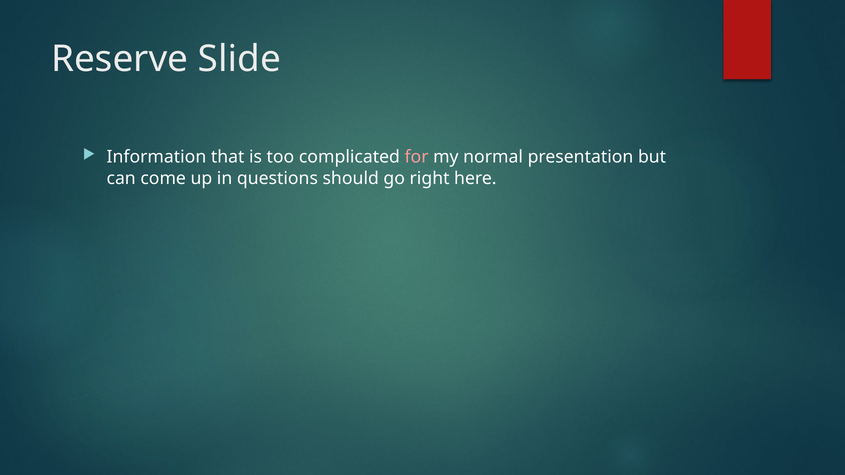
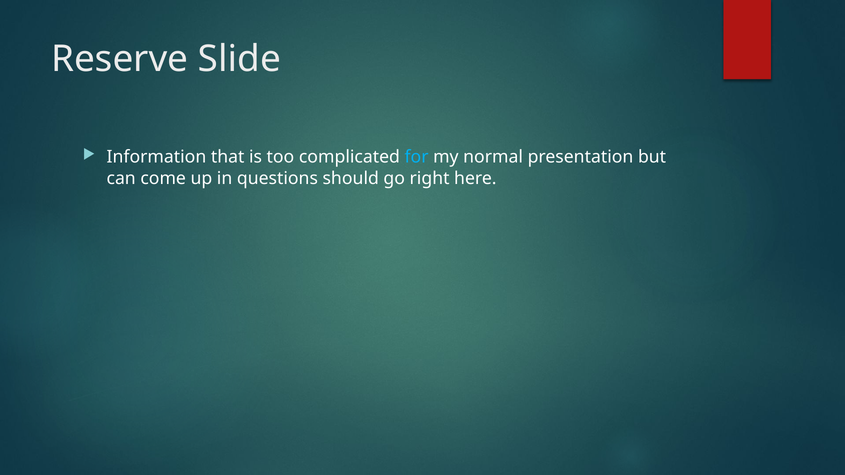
for colour: pink -> light blue (417, 157)
